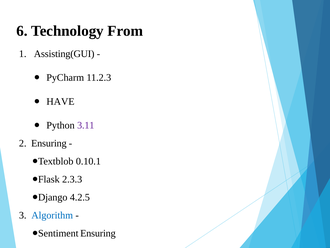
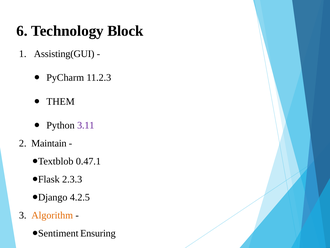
From: From -> Block (125, 31)
HAVE: HAVE -> THEM (61, 101)
Ensuring: Ensuring -> Maintain (49, 143)
0.10.1: 0.10.1 -> 0.47.1 (88, 161)
Algorithm colour: blue -> orange (52, 215)
